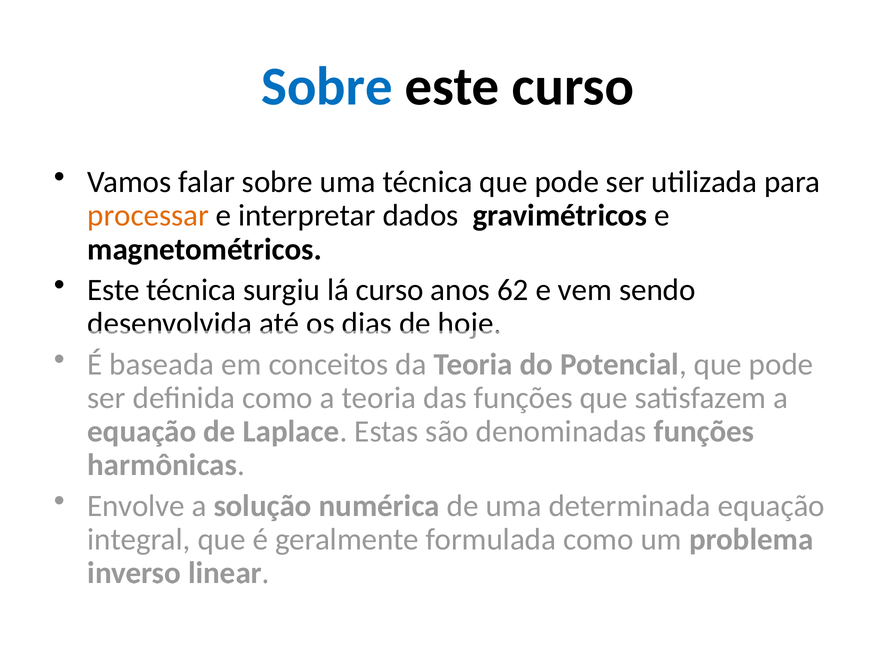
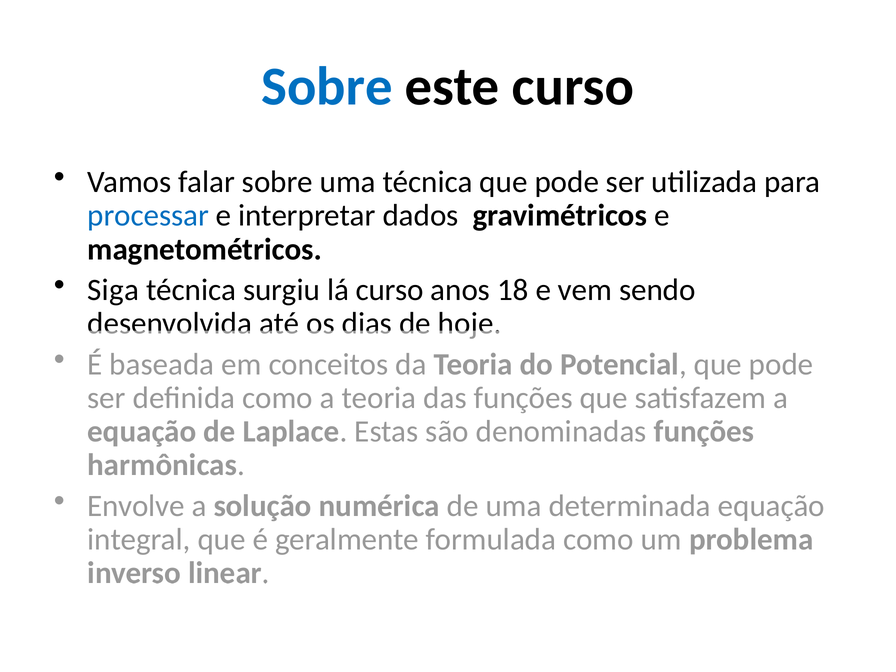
processar colour: orange -> blue (148, 216)
Este: Este -> Siga (113, 290)
62: 62 -> 18 (513, 290)
